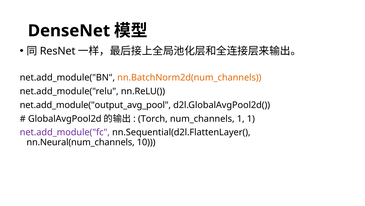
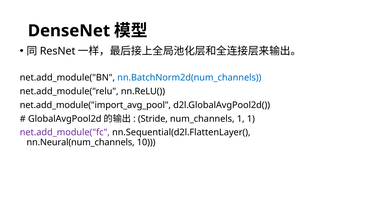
nn.BatchNorm2d(num_channels colour: orange -> blue (189, 77)
net.add_module("output_avg_pool: net.add_module("output_avg_pool -> net.add_module("import_avg_pool (95, 105)
Torch: Torch -> Stride (153, 118)
